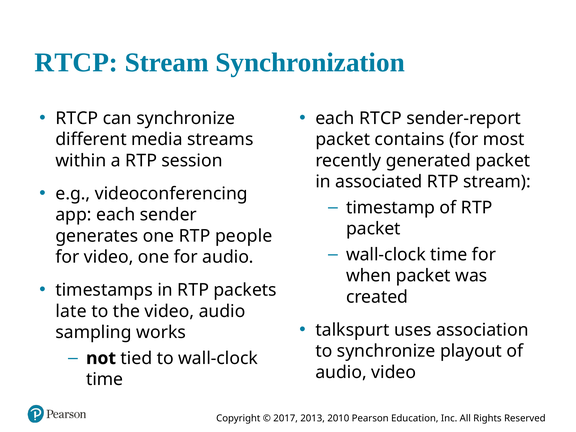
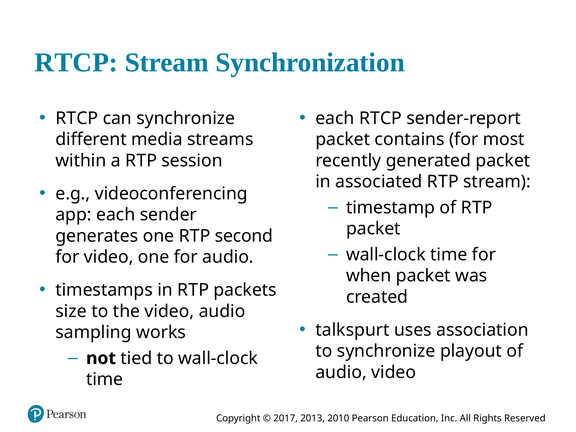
people: people -> second (244, 236)
late: late -> size (71, 311)
